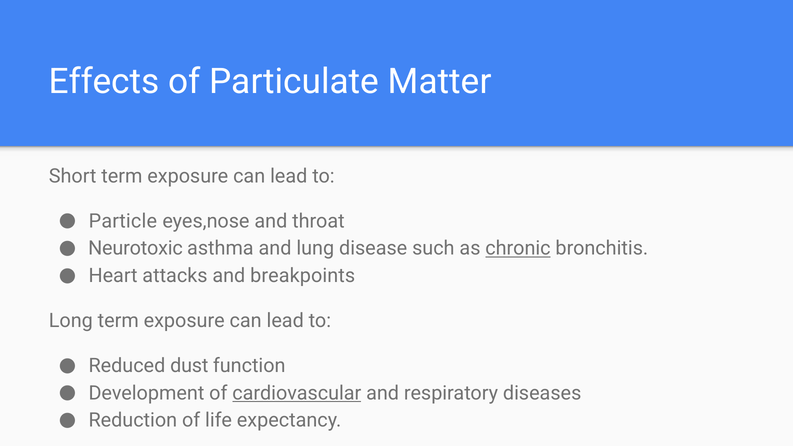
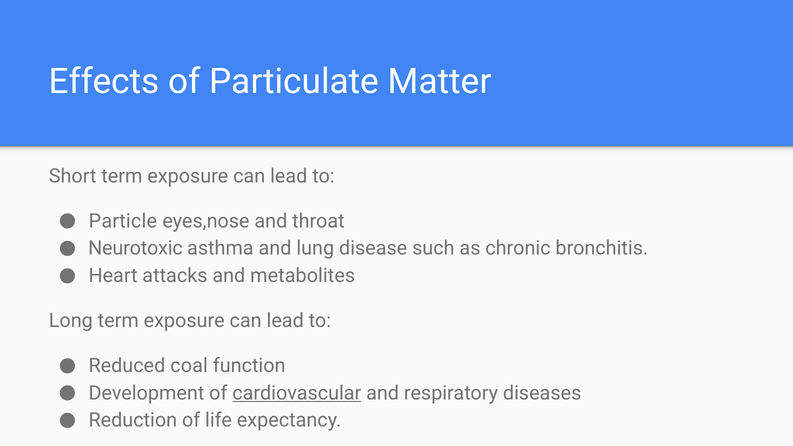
chronic underline: present -> none (518, 248)
breakpoints: breakpoints -> metabolites (303, 276)
dust: dust -> coal (189, 366)
